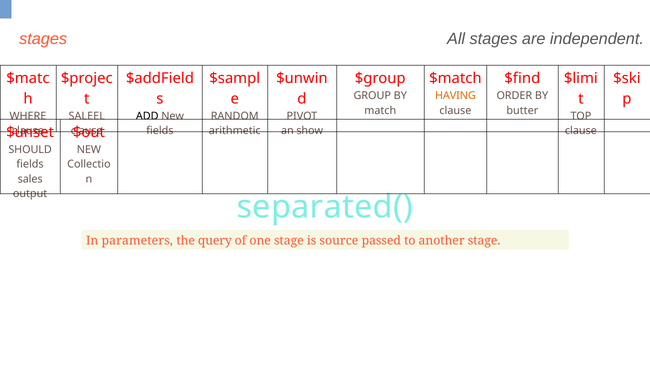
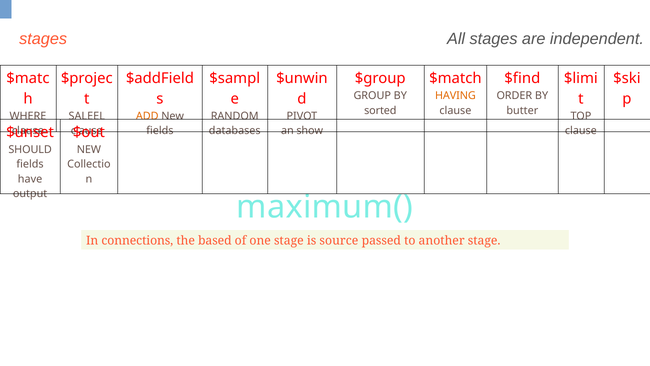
match: match -> sorted (380, 110)
ADD colour: black -> orange (147, 116)
arithmetic: arithmetic -> databases (235, 131)
sales: sales -> have (30, 179)
separated(: separated( -> maximum( (325, 207)
parameters: parameters -> connections (137, 240)
query: query -> based (215, 240)
